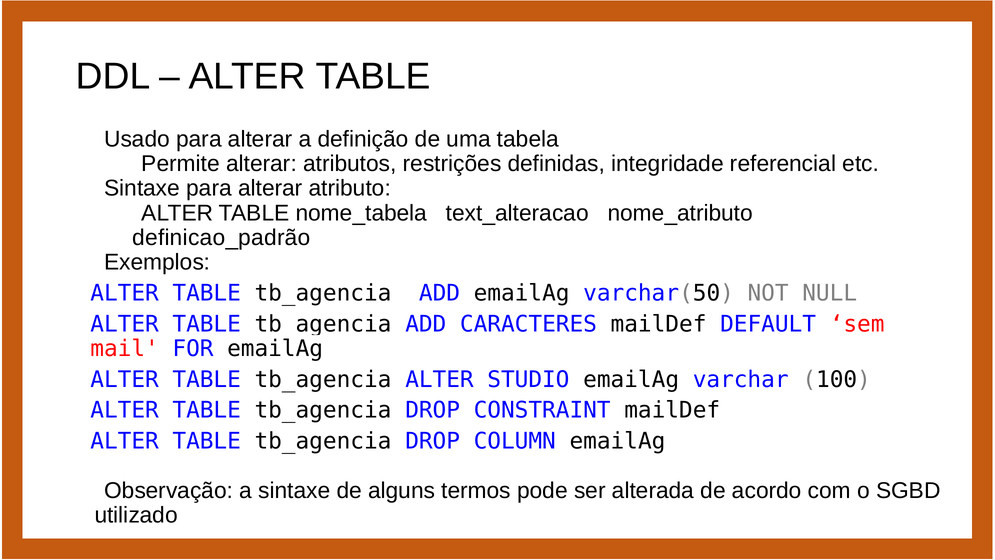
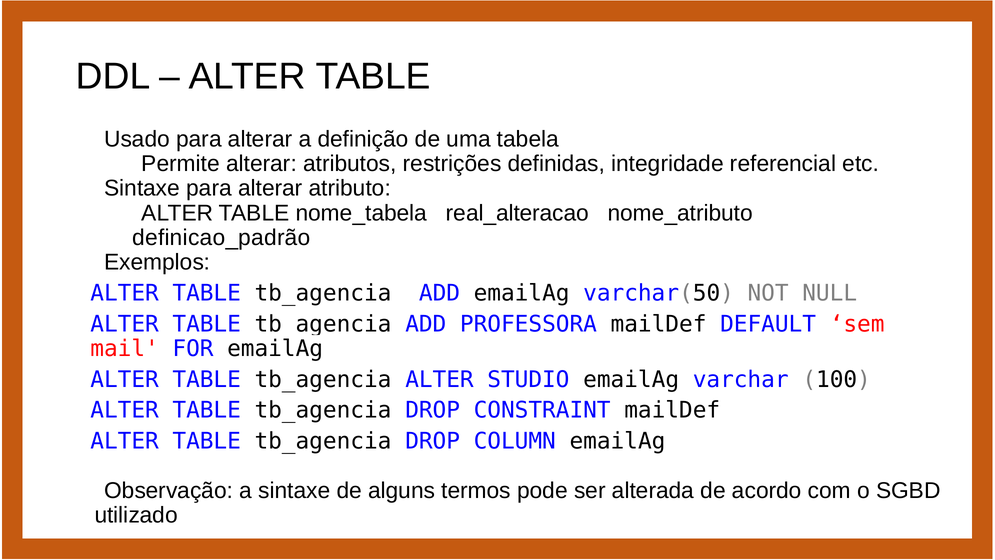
text_alteracao: text_alteracao -> real_alteracao (517, 213)
CARACTERES: CARACTERES -> PROFESSORA (528, 324)
